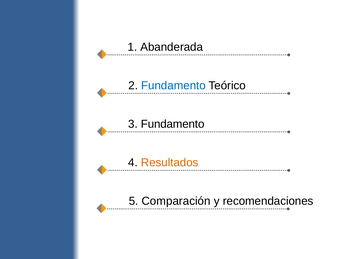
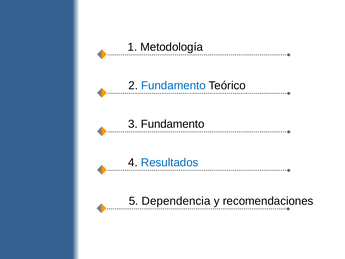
Abanderada: Abanderada -> Metodología (172, 47)
Resultados colour: orange -> blue (170, 162)
Comparación: Comparación -> Dependencia (176, 201)
